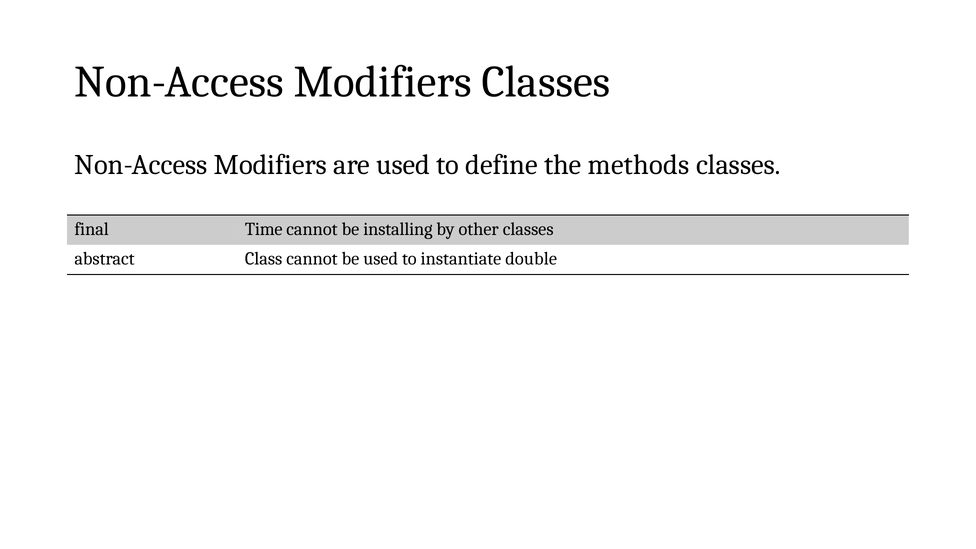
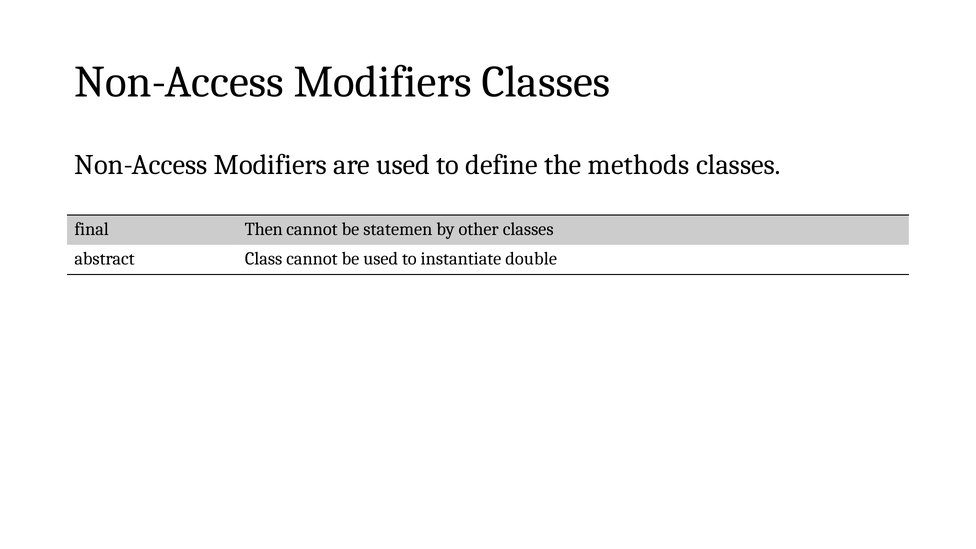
Time: Time -> Then (264, 229)
installing: installing -> statemen (398, 229)
